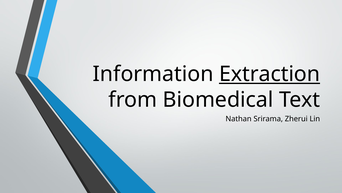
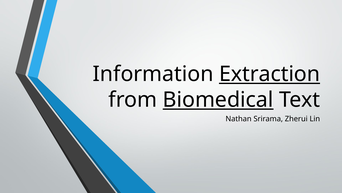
Biomedical underline: none -> present (218, 99)
